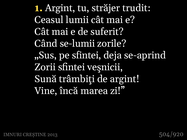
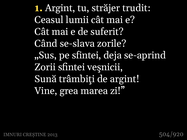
se-lumii: se-lumii -> se-slava (77, 44)
încă: încă -> grea (69, 91)
